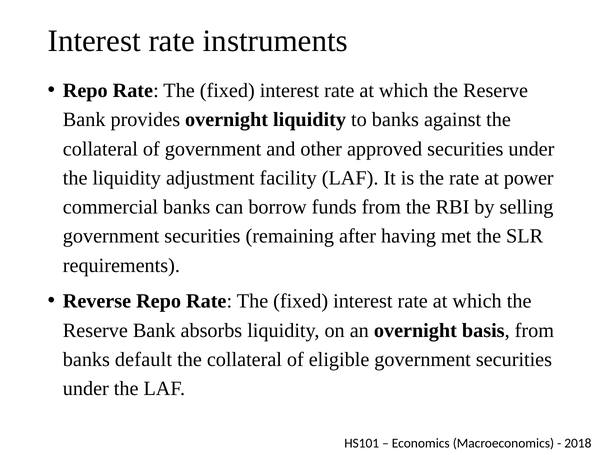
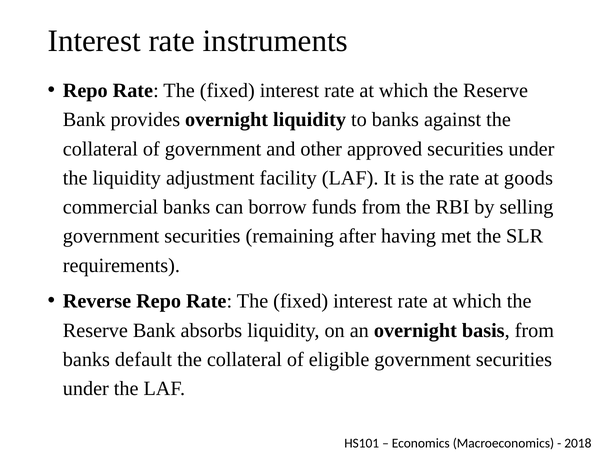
power: power -> goods (528, 178)
